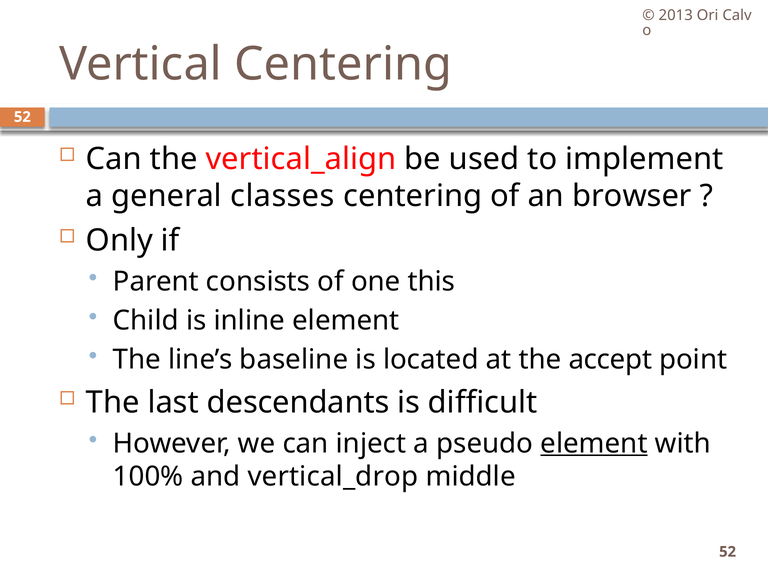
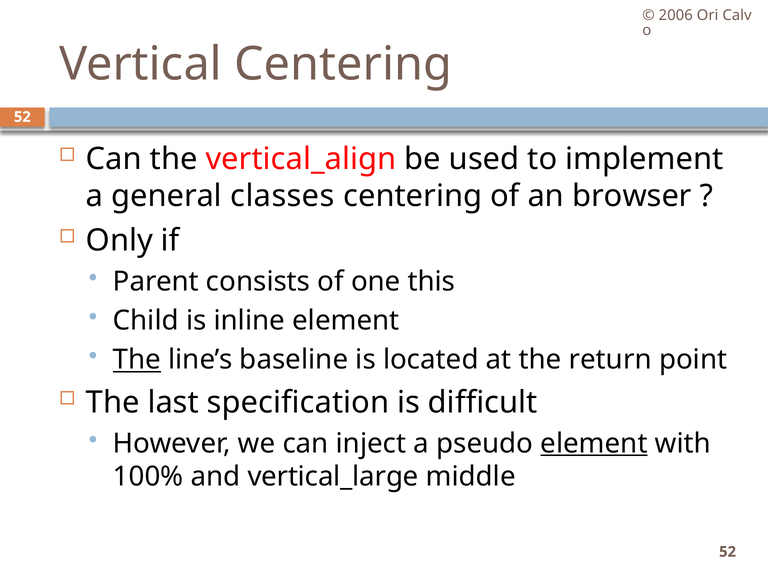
2013: 2013 -> 2006 (676, 15)
The underline: none -> present (137, 360)
accept: accept -> return (610, 360)
descendants: descendants -> specification (298, 403)
vertical_drop: vertical_drop -> vertical_large (333, 477)
